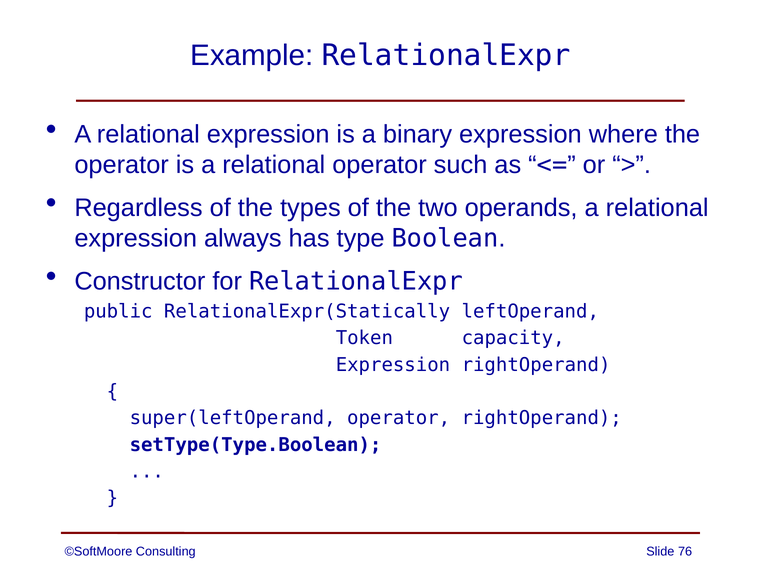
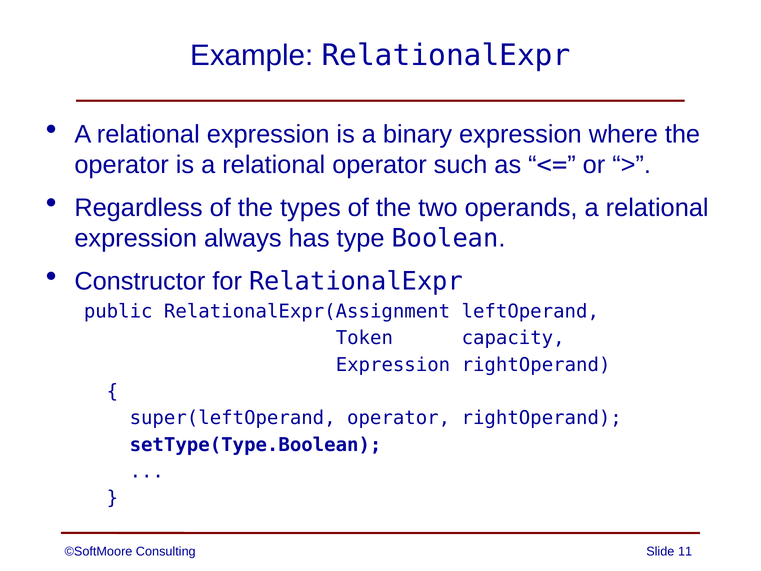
RelationalExpr(Statically: RelationalExpr(Statically -> RelationalExpr(Assignment (307, 311)
76: 76 -> 11 (685, 551)
